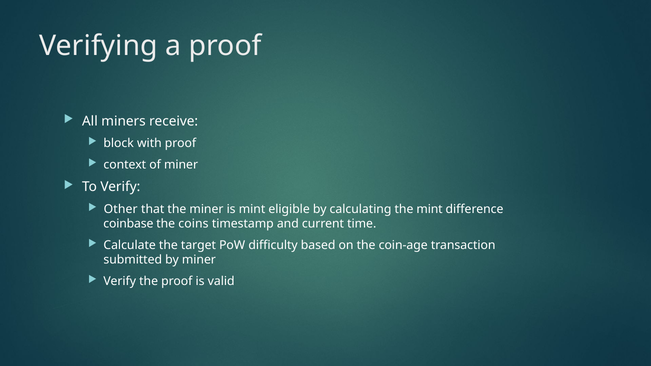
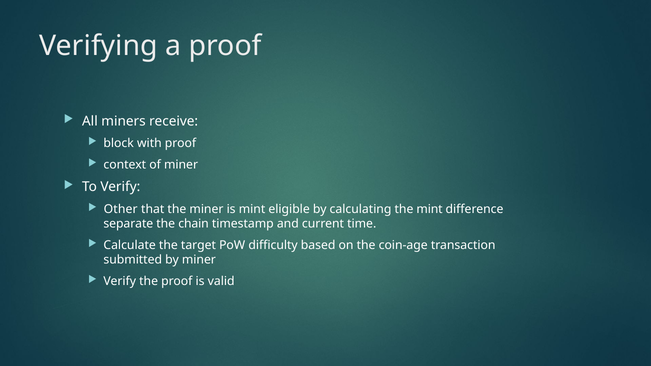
coinbase: coinbase -> separate (128, 224)
coins: coins -> chain (194, 224)
